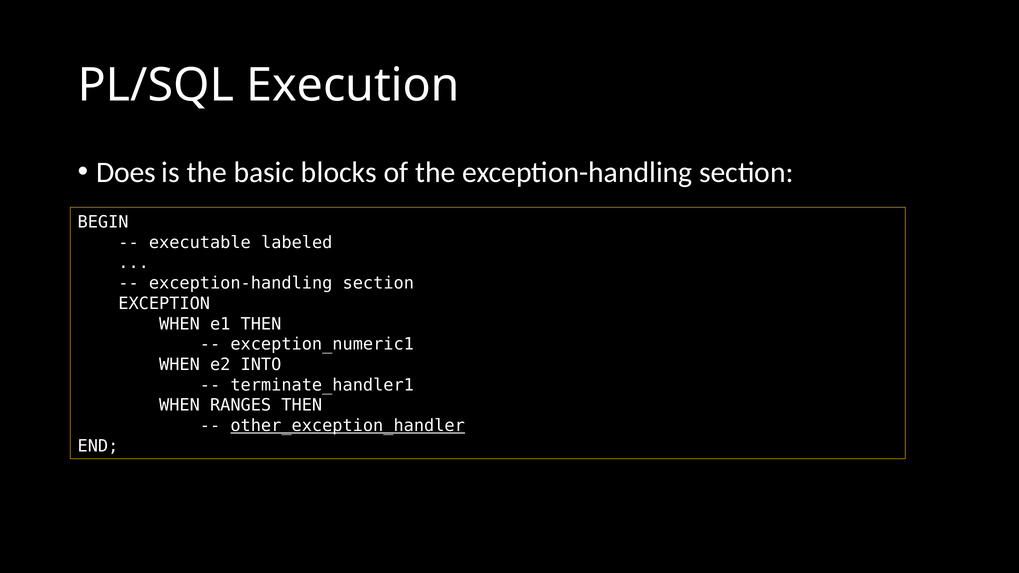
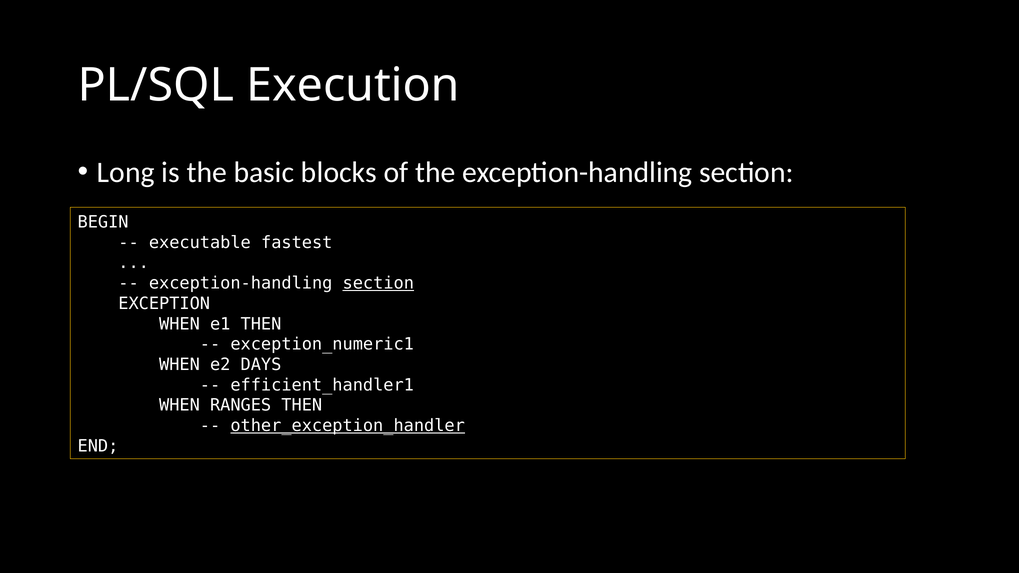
Does: Does -> Long (126, 172)
labeled: labeled -> fastest (297, 243)
section underline: none -> present (378, 283)
INTO: INTO -> DAYS (261, 365)
terminate_handler1: terminate_handler1 -> efficient_handler1 (322, 385)
